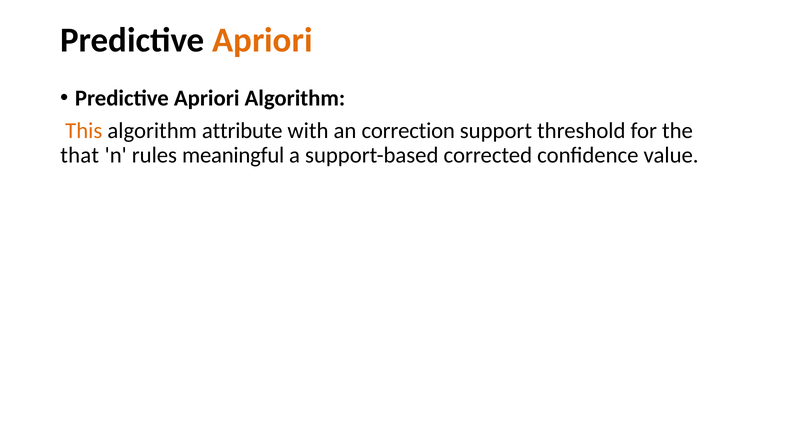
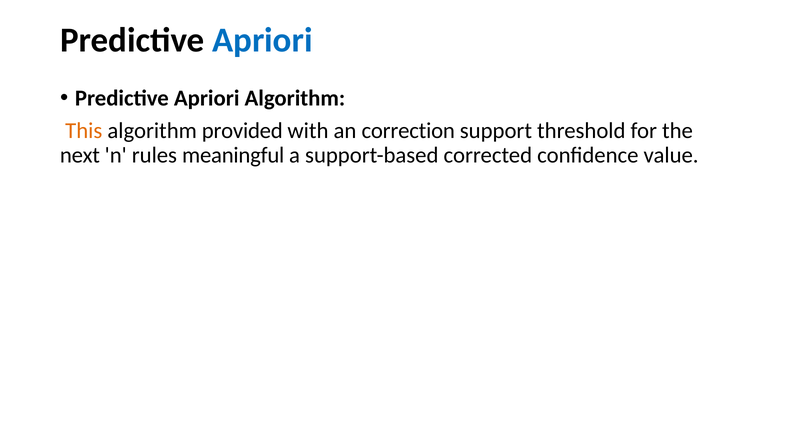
Apriori colour: orange -> blue (262, 40)
attribute: attribute -> provided (242, 131)
that: that -> next (80, 155)
